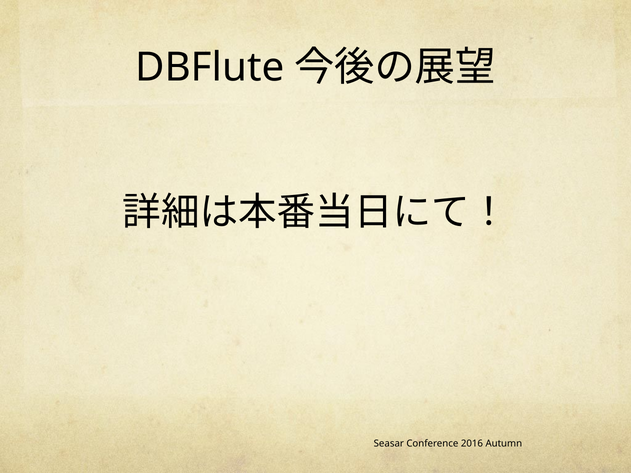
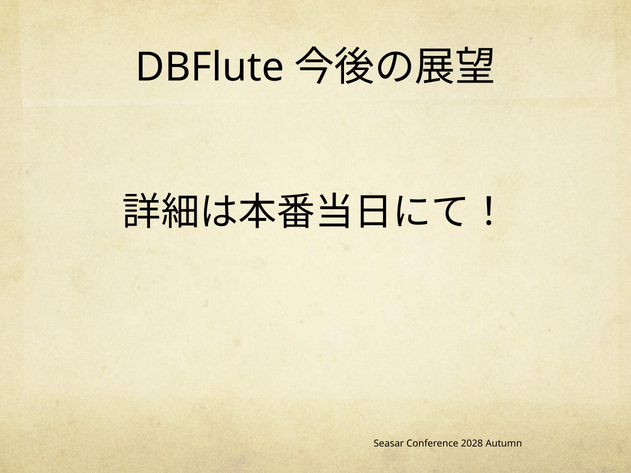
2016: 2016 -> 2028 (472, 444)
